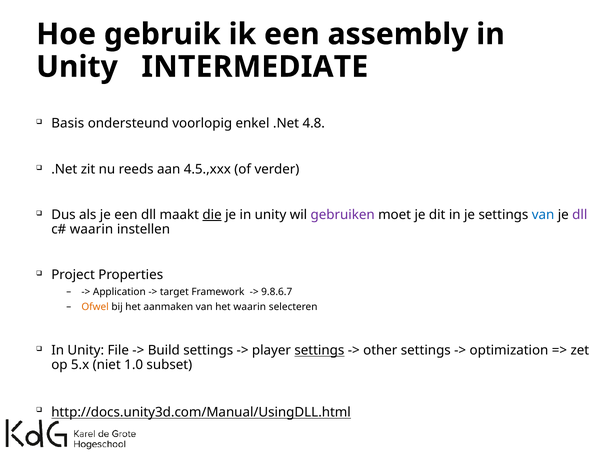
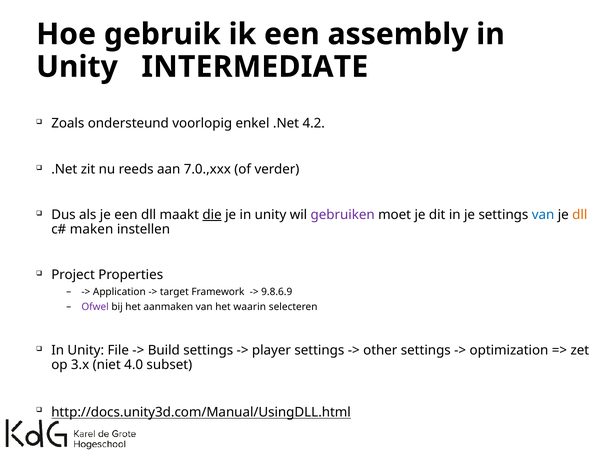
Basis: Basis -> Zoals (68, 124)
4.8: 4.8 -> 4.2 (314, 124)
4.5.,xxx: 4.5.,xxx -> 7.0.,xxx (207, 169)
dll colour: purple -> orange (580, 215)
waarin: waarin -> maken (92, 229)
9.8.6.7: 9.8.6.7 -> 9.8.6.9 (277, 292)
Ofwel colour: orange -> purple (95, 307)
settings underline: present -> none (319, 351)
5.x: 5.x -> 3.x (80, 365)
1.0: 1.0 -> 4.0 (134, 365)
